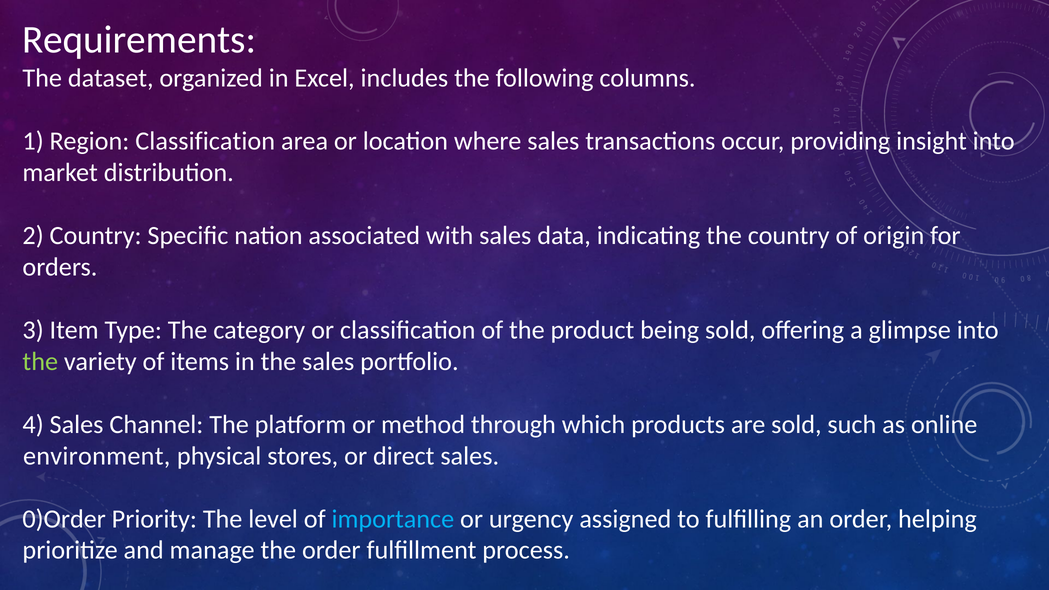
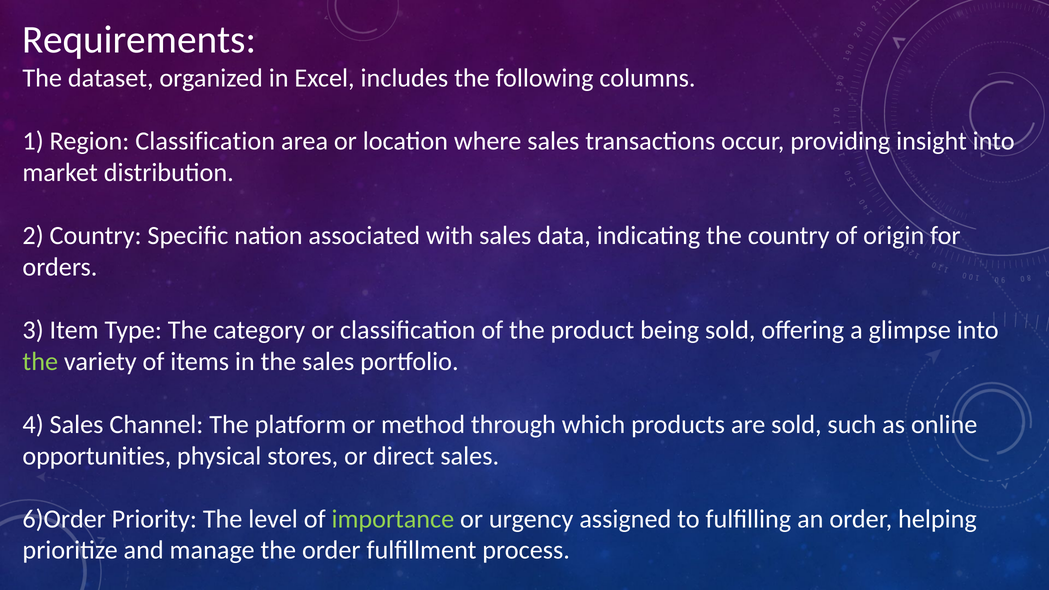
environment: environment -> opportunities (97, 456)
0)Order: 0)Order -> 6)Order (64, 519)
importance colour: light blue -> light green (393, 519)
